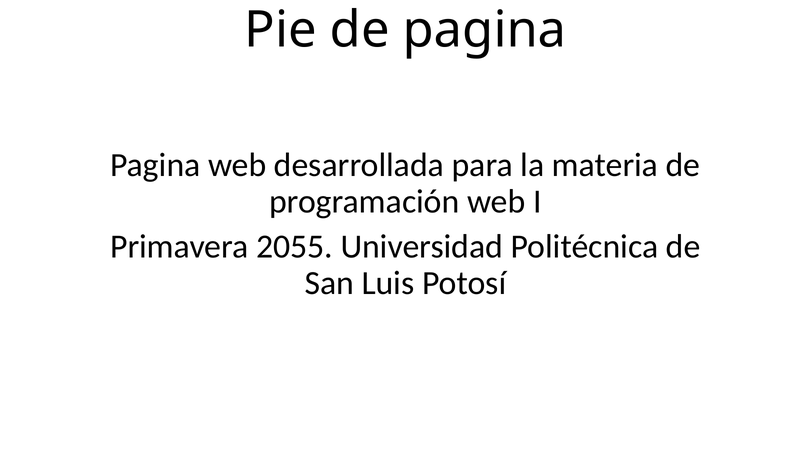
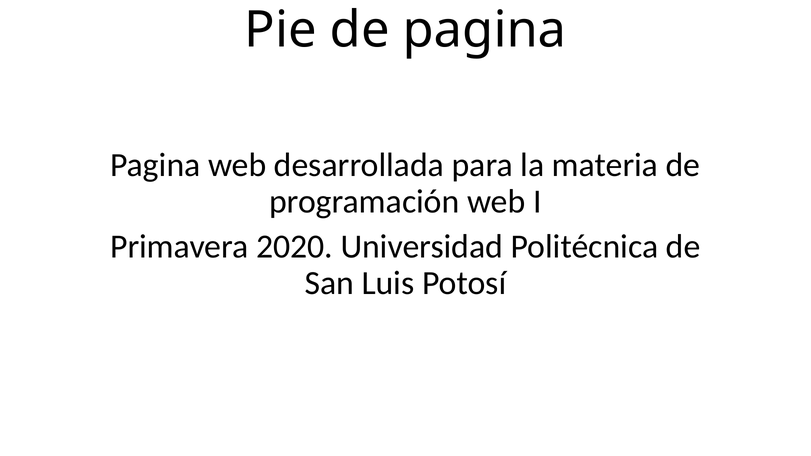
2055: 2055 -> 2020 (295, 247)
